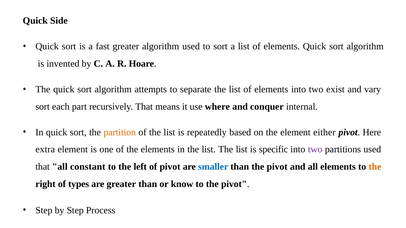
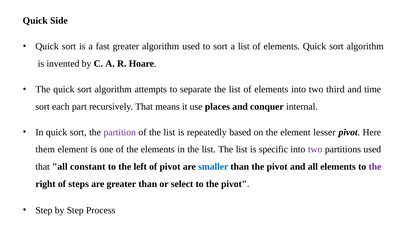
exist: exist -> third (335, 89)
vary: vary -> time (373, 89)
where: where -> places (217, 107)
partition colour: orange -> purple (120, 132)
either: either -> lesser (324, 132)
extra: extra -> them (45, 150)
the colour: orange -> purple (375, 167)
types: types -> steps (79, 184)
know: know -> select (182, 184)
